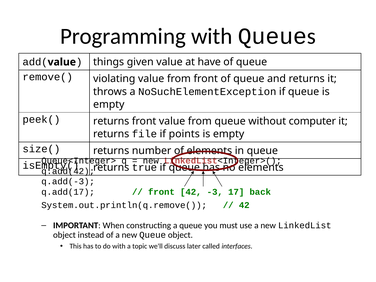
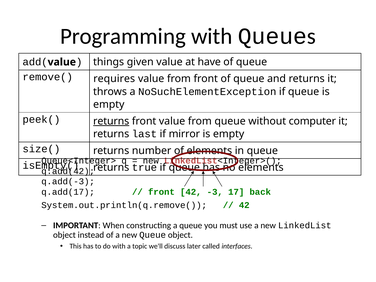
violating: violating -> requires (114, 79)
returns underline: none -> present (111, 121)
file: file -> last (144, 134)
points: points -> mirror (184, 134)
